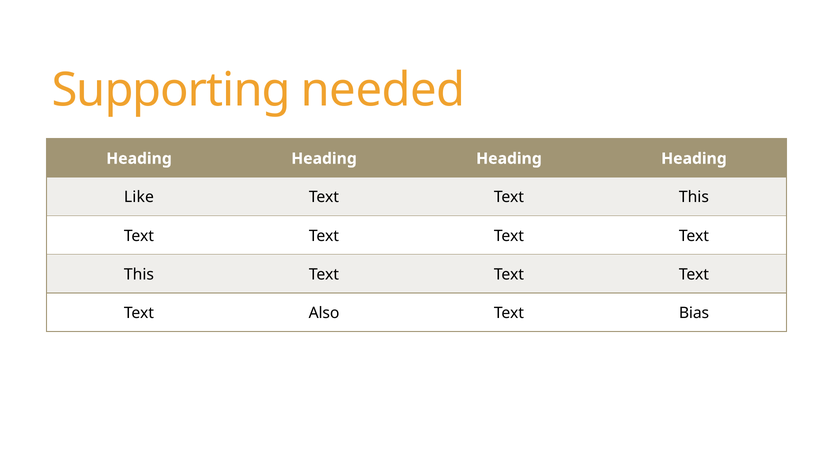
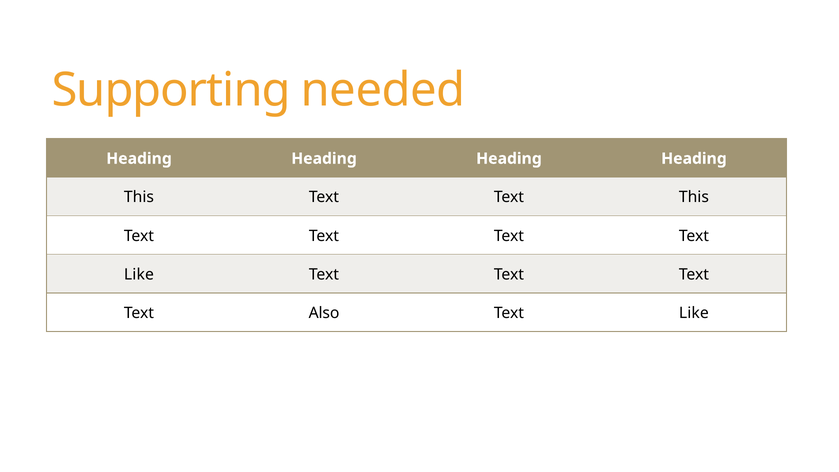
Like: Like -> This (139, 197)
This: This -> Like (139, 274)
Bias: Bias -> Like (694, 313)
